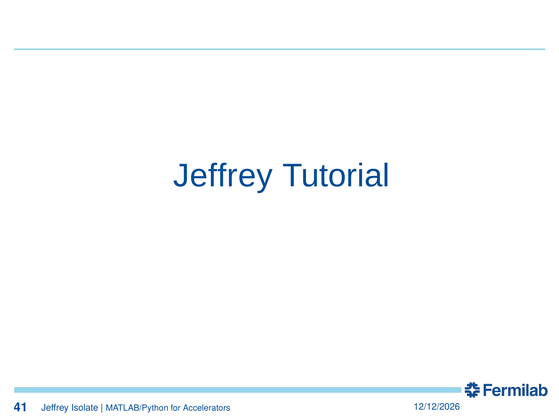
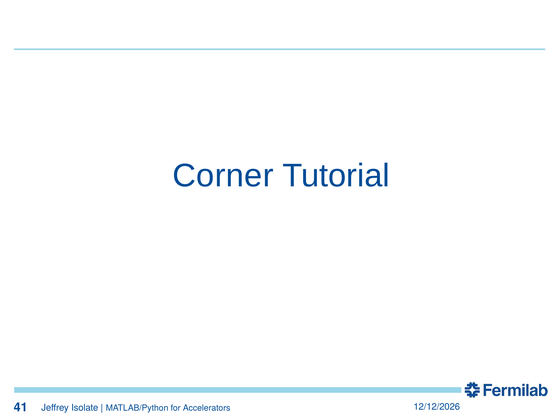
Jeffrey: Jeffrey -> Corner (223, 175)
